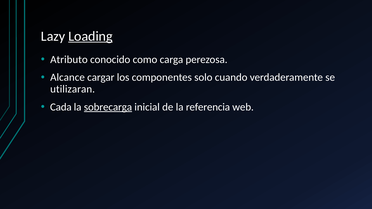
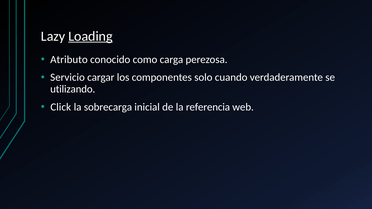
Alcance: Alcance -> Servicio (68, 78)
utilizaran: utilizaran -> utilizando (73, 89)
Cada: Cada -> Click (61, 107)
sobrecarga underline: present -> none (108, 107)
